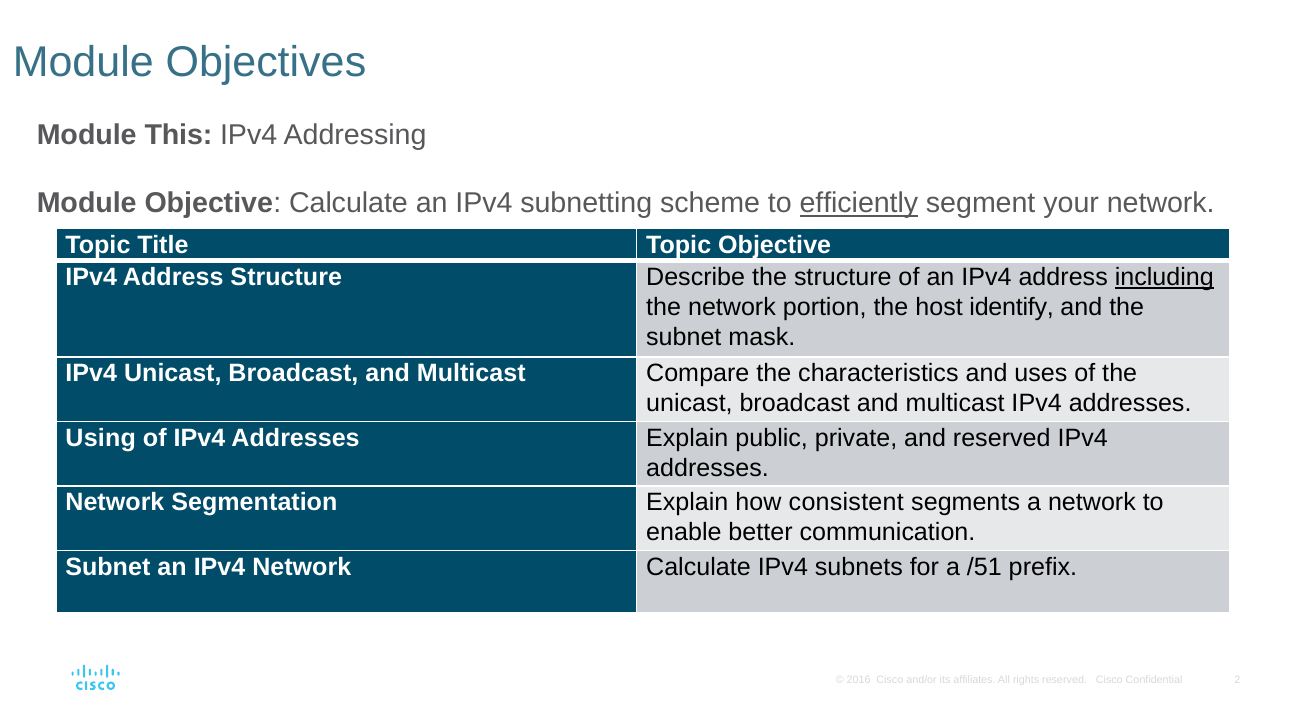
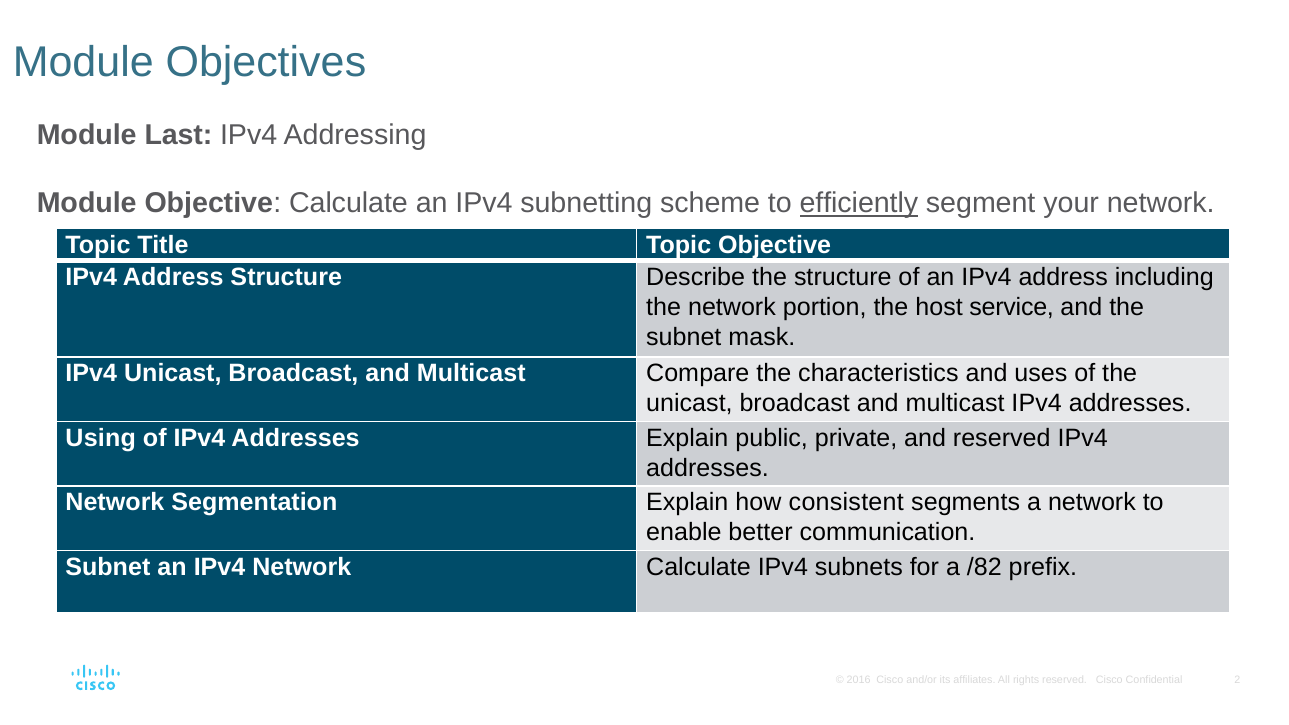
This: This -> Last (178, 135)
including underline: present -> none (1164, 277)
identify: identify -> service (1012, 307)
/51: /51 -> /82 (984, 567)
